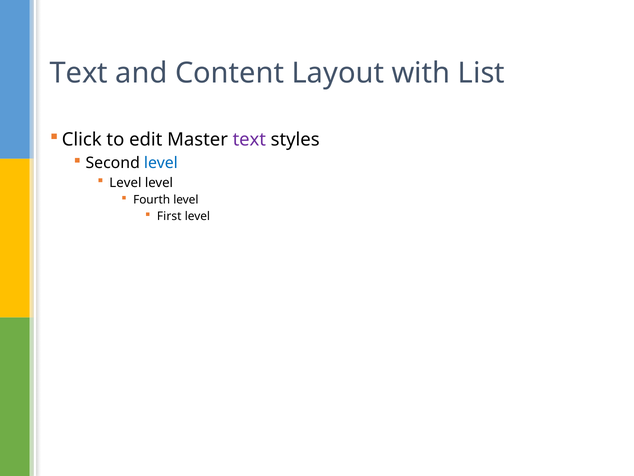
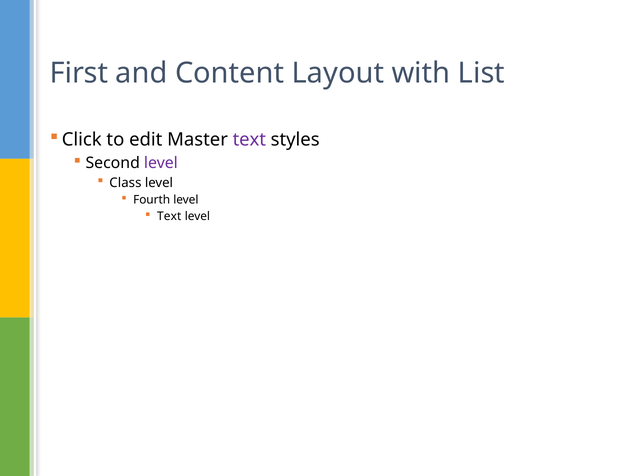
Text: Text -> First (79, 73)
level colour: blue -> purple (161, 163)
Level: Level -> Class (125, 183)
First: First -> Text (169, 216)
